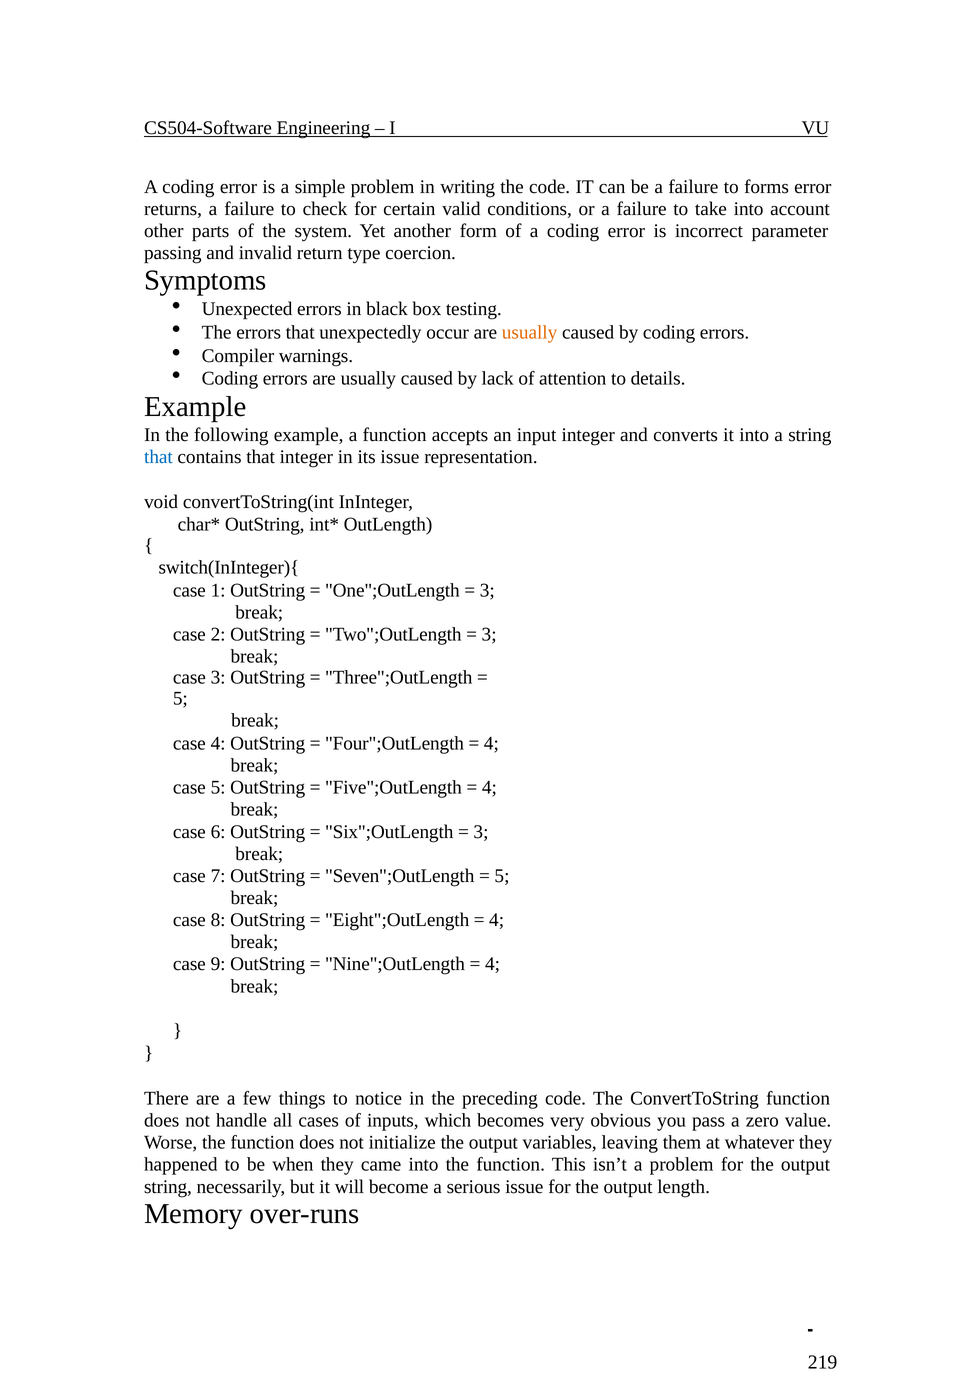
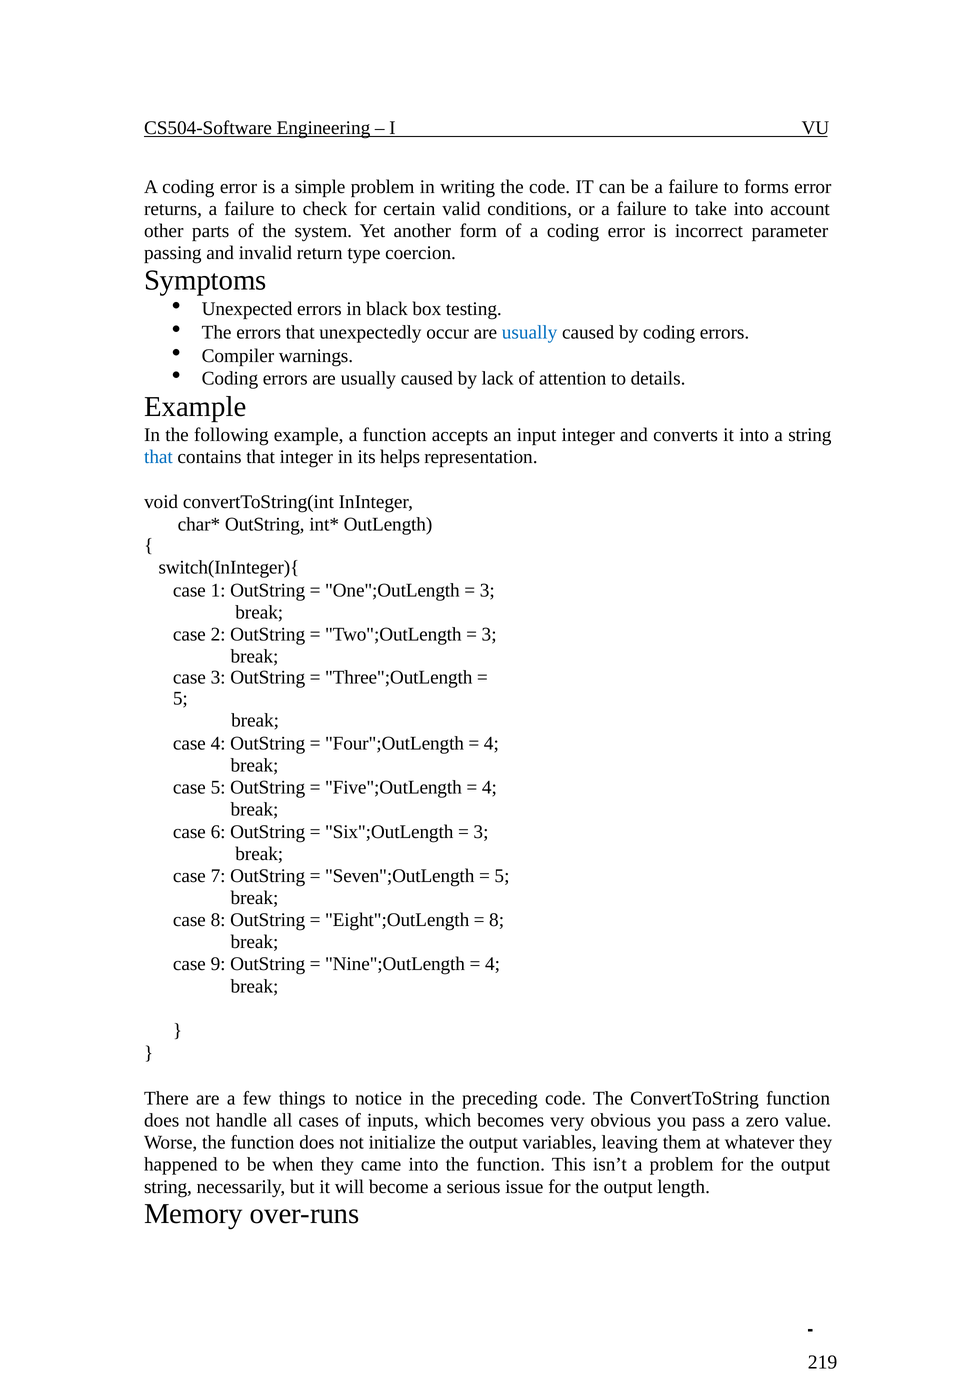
usually colour: orange -> blue (530, 333)
its issue: issue -> helps (400, 457)
4: 4 -> 8 (497, 921)
